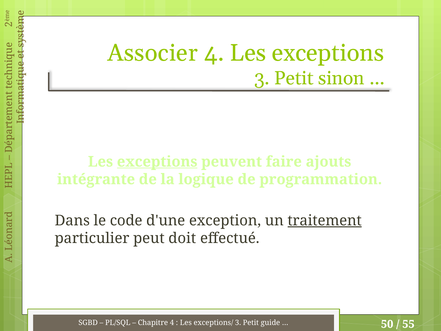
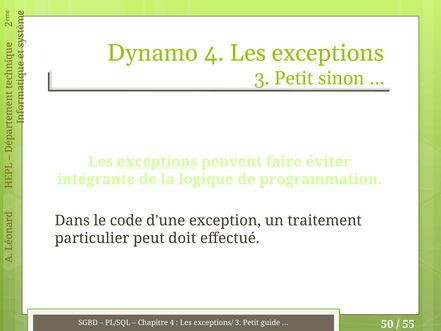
Associer: Associer -> Dynamo (153, 53)
ajouts: ajouts -> éviter (328, 162)
traitement underline: present -> none (325, 220)
